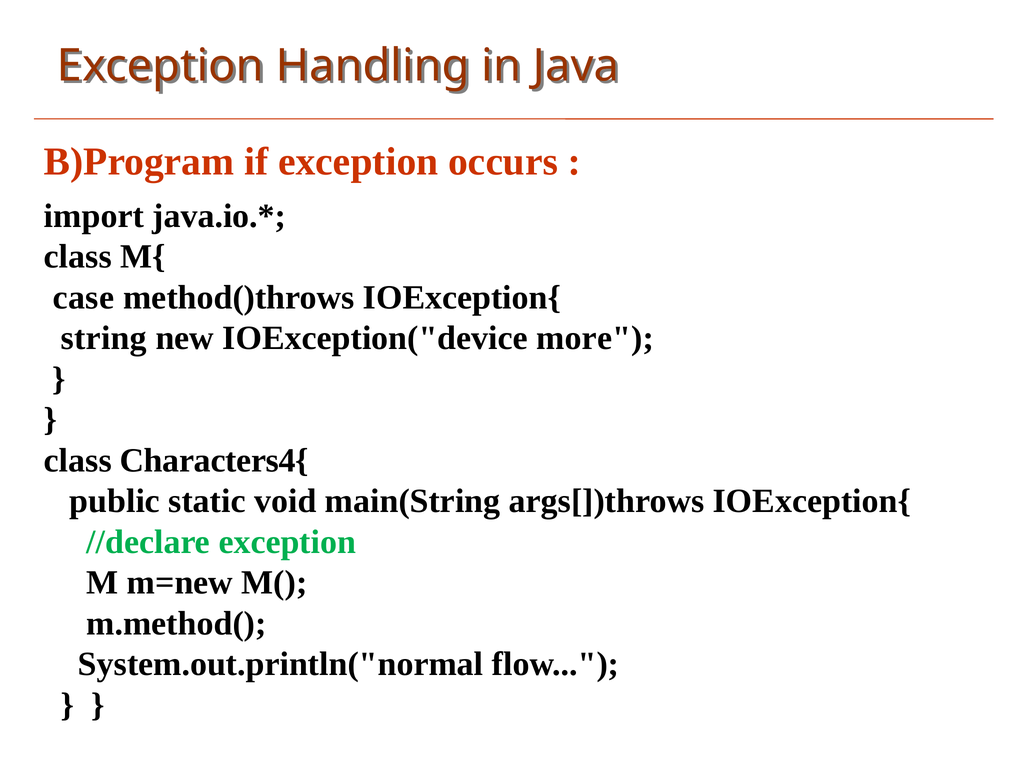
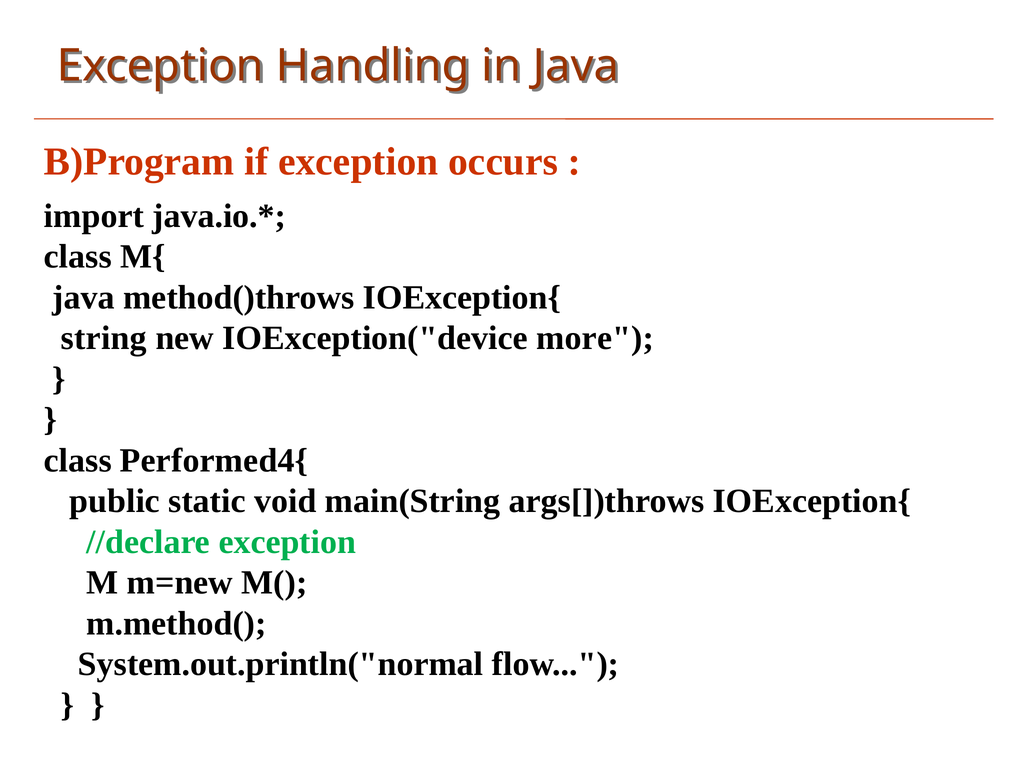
case: case -> java (84, 298)
Characters4{: Characters4{ -> Performed4{ (214, 461)
